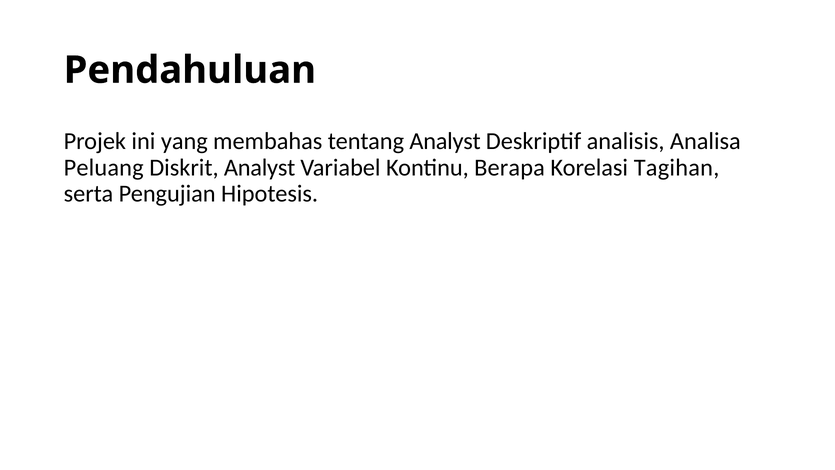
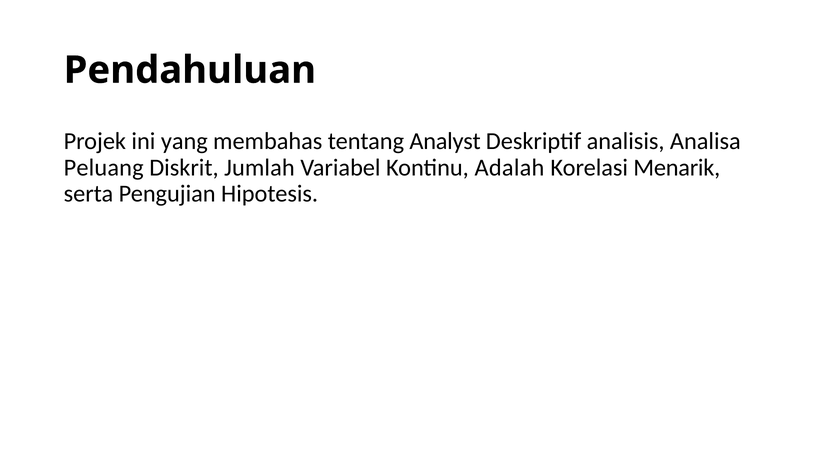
Diskrit Analyst: Analyst -> Jumlah (259, 167)
Berapa: Berapa -> Adalah (510, 167)
Tagihan: Tagihan -> Menarik (677, 167)
